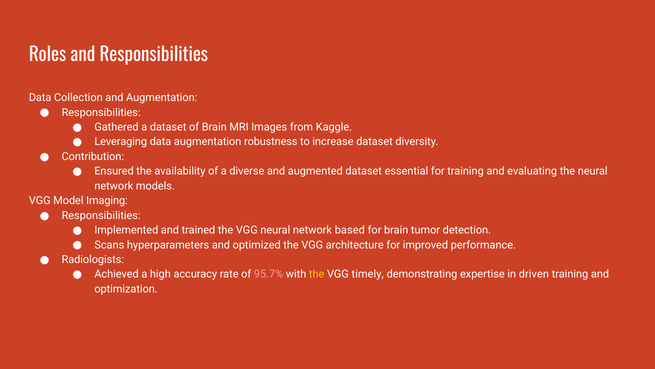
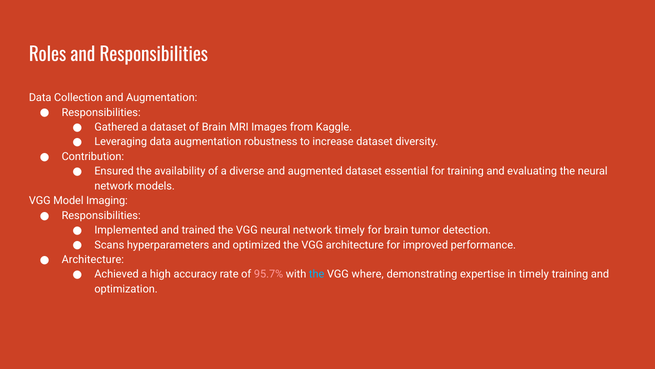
network based: based -> timely (350, 230)
Radiologists: Radiologists -> Architecture (93, 259)
the colour: yellow -> light blue (317, 274)
timely: timely -> where (368, 274)
in driven: driven -> timely (534, 274)
